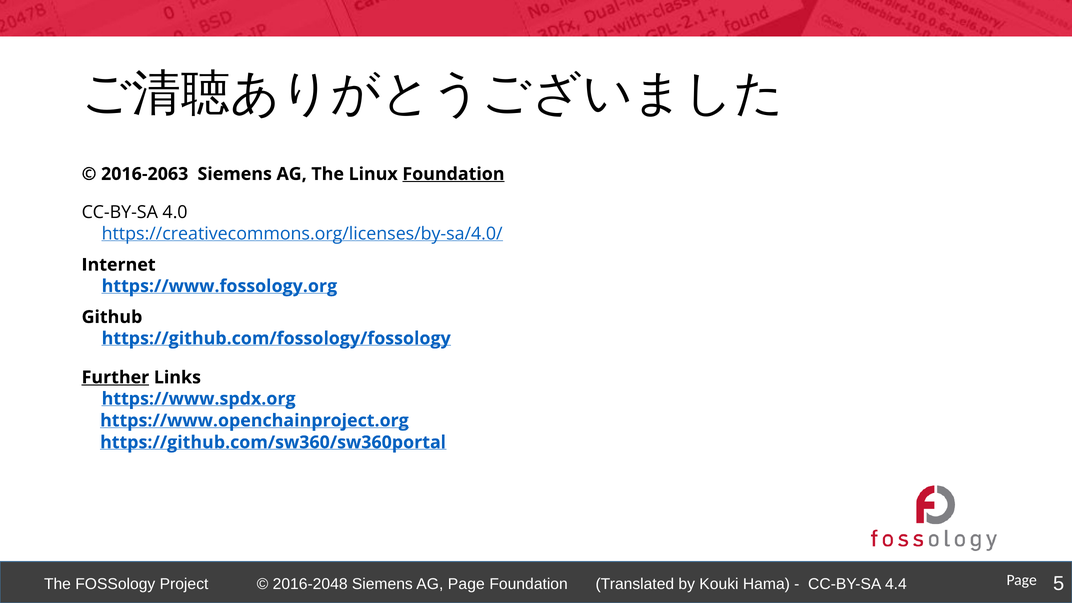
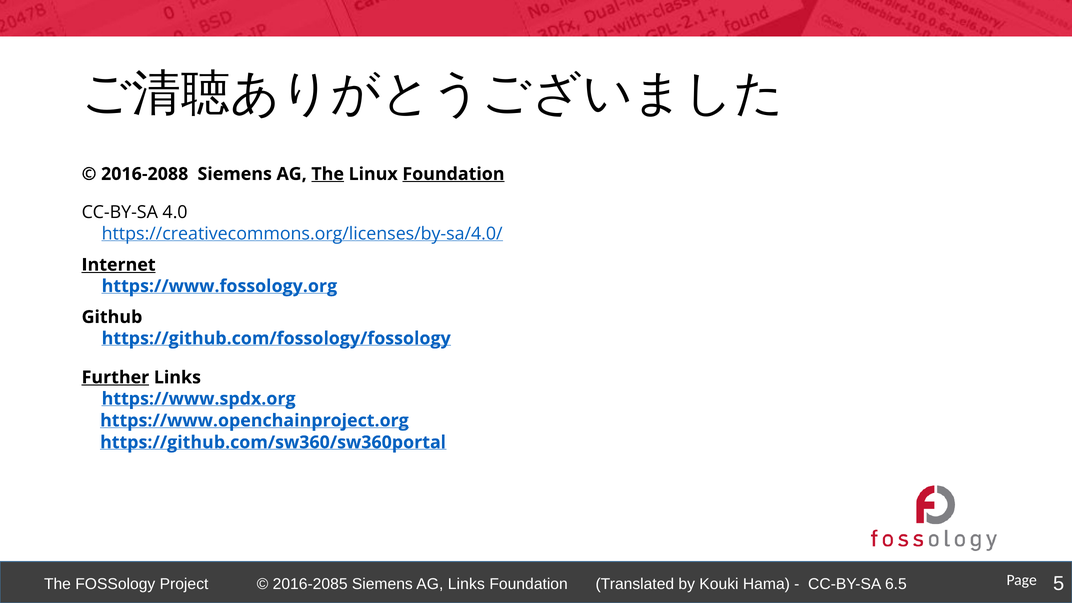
2016-2063: 2016-2063 -> 2016-2088 (145, 174)
The underline: none -> present (328, 174)
Internet underline: none -> present (119, 265)
2016-2048: 2016-2048 -> 2016-2085 (310, 584)
AG Page: Page -> Links (466, 584)
4.4: 4.4 -> 6.5 (896, 584)
